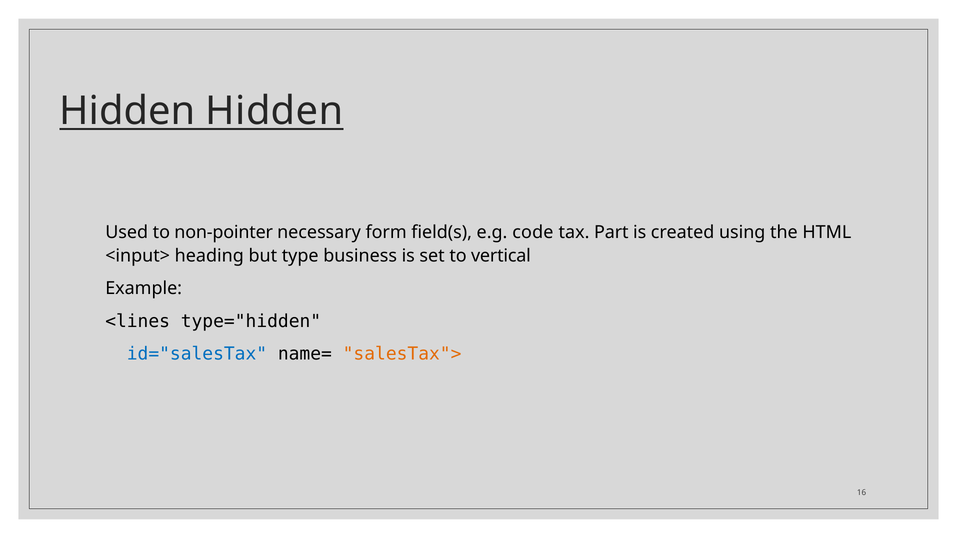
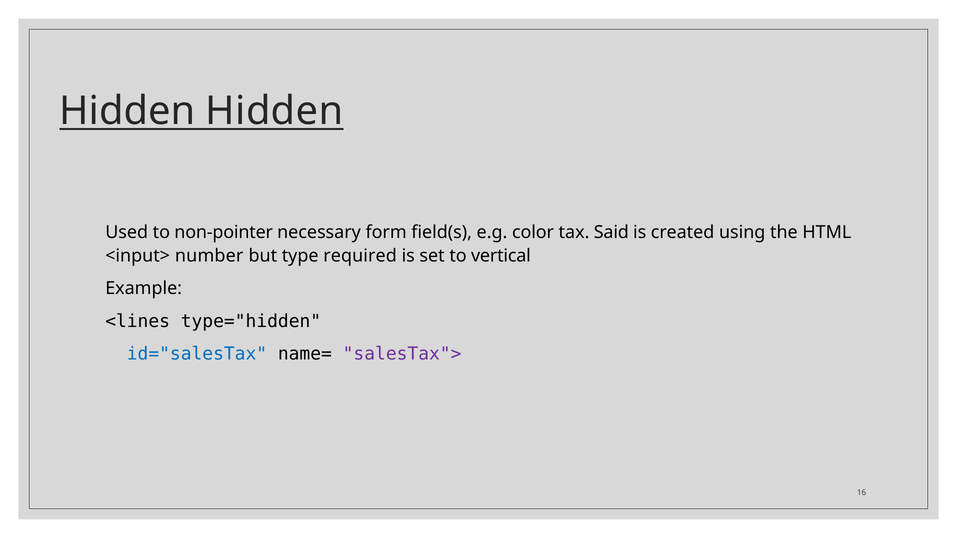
code: code -> color (533, 232)
Part: Part -> Said (611, 232)
heading: heading -> number (209, 256)
business: business -> required (360, 256)
salesTax"> colour: orange -> purple (402, 354)
